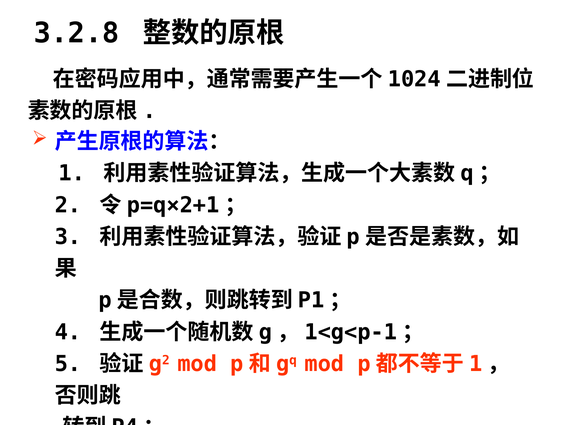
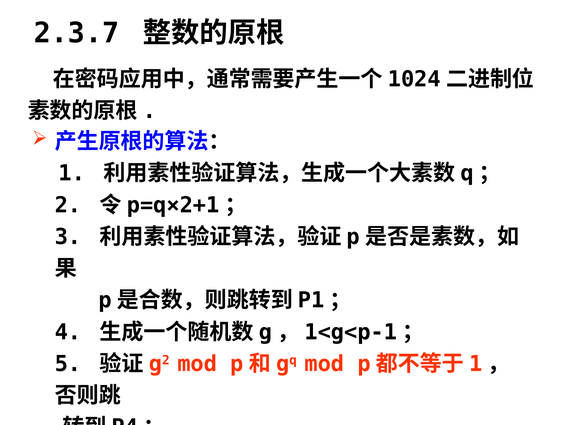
3.2.8: 3.2.8 -> 2.3.7 (77, 33)
